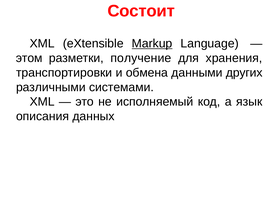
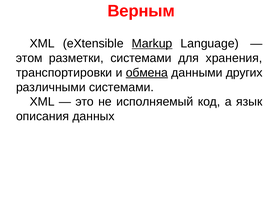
Состоит: Состоит -> Верным (141, 11)
разметки получение: получение -> системами (141, 58)
обмена underline: none -> present (147, 73)
